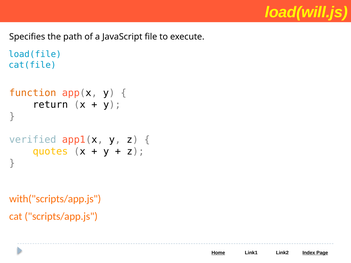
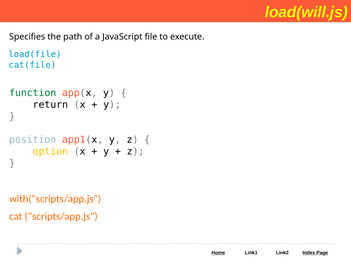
function colour: orange -> green (33, 93)
verified: verified -> position (33, 140)
quotes: quotes -> option (50, 152)
